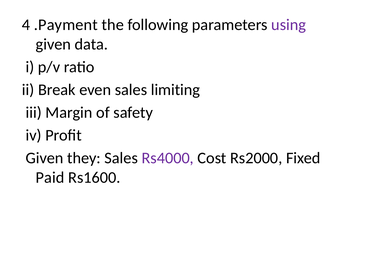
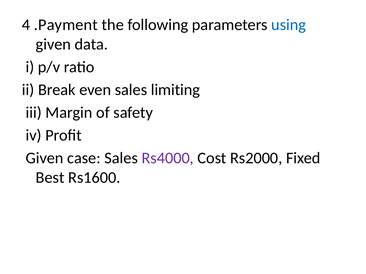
using colour: purple -> blue (289, 25)
they: they -> case (84, 158)
Paid: Paid -> Best (50, 178)
